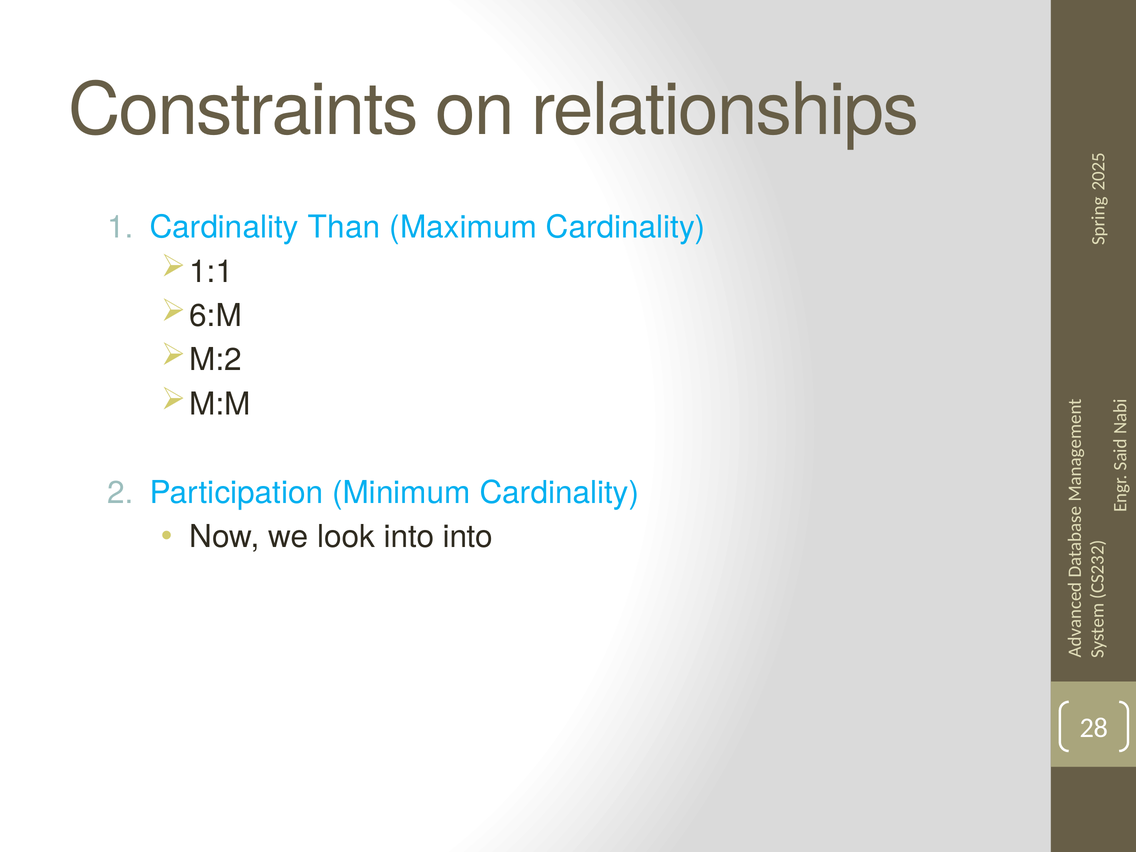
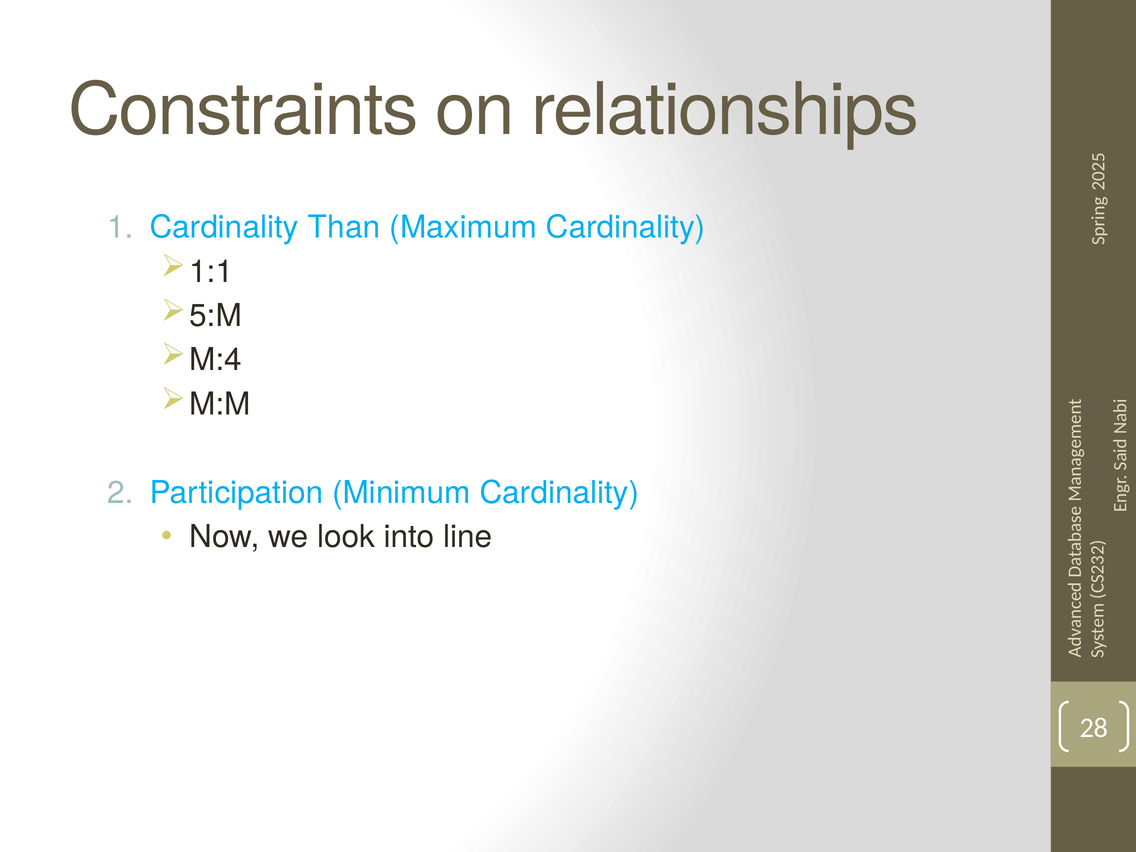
6:M: 6:M -> 5:M (216, 316)
M:2: M:2 -> M:4 (216, 360)
into into: into -> line (468, 537)
